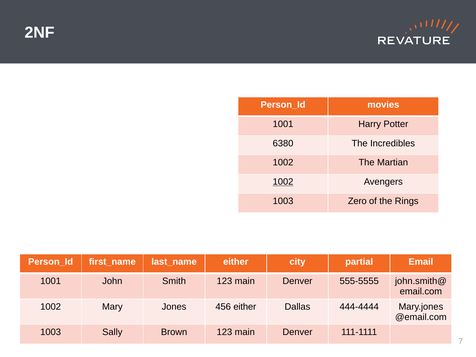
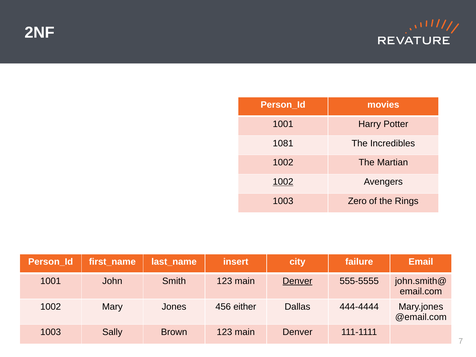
6380: 6380 -> 1081 (283, 143)
either: either -> insert (236, 262)
partial: partial -> failure (359, 262)
Denver underline: none -> present (297, 281)
